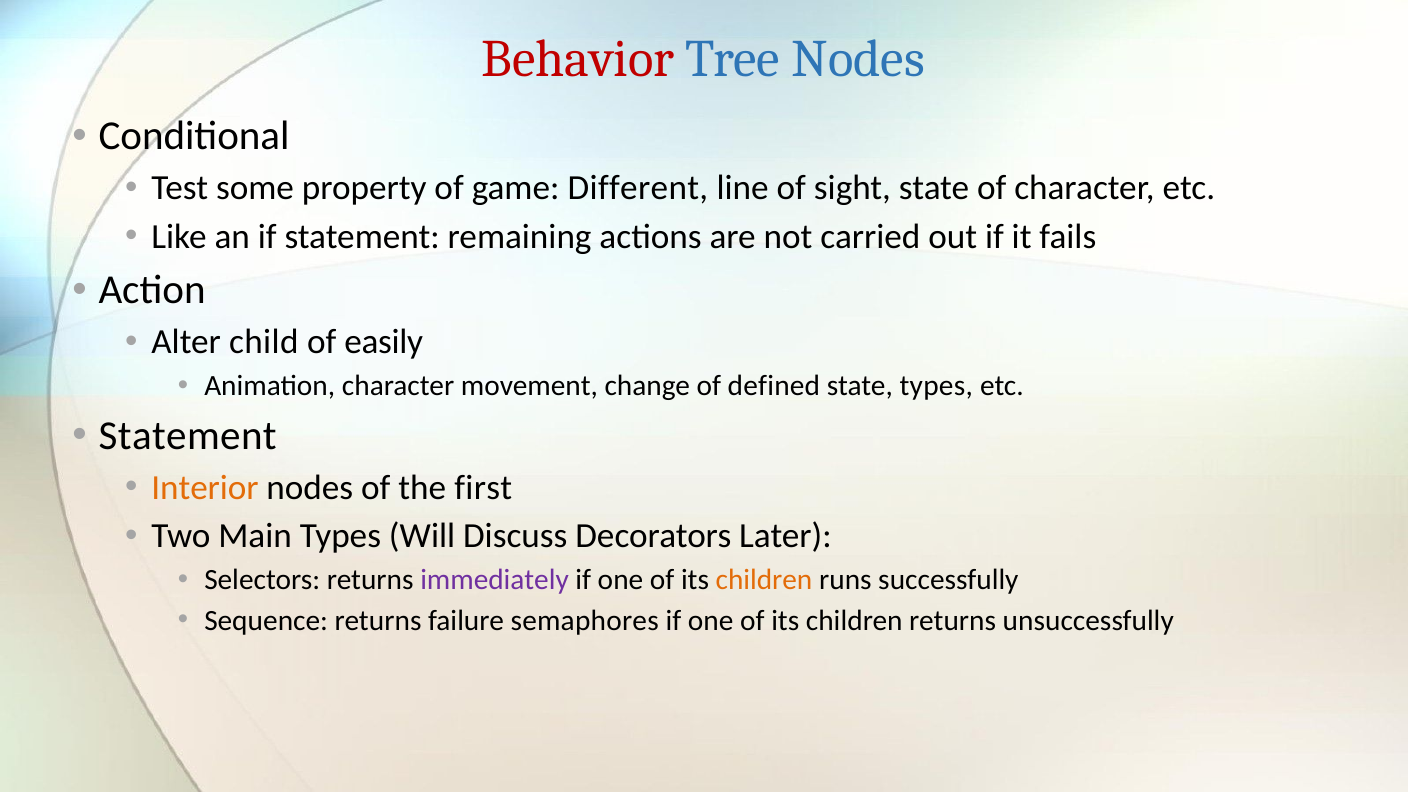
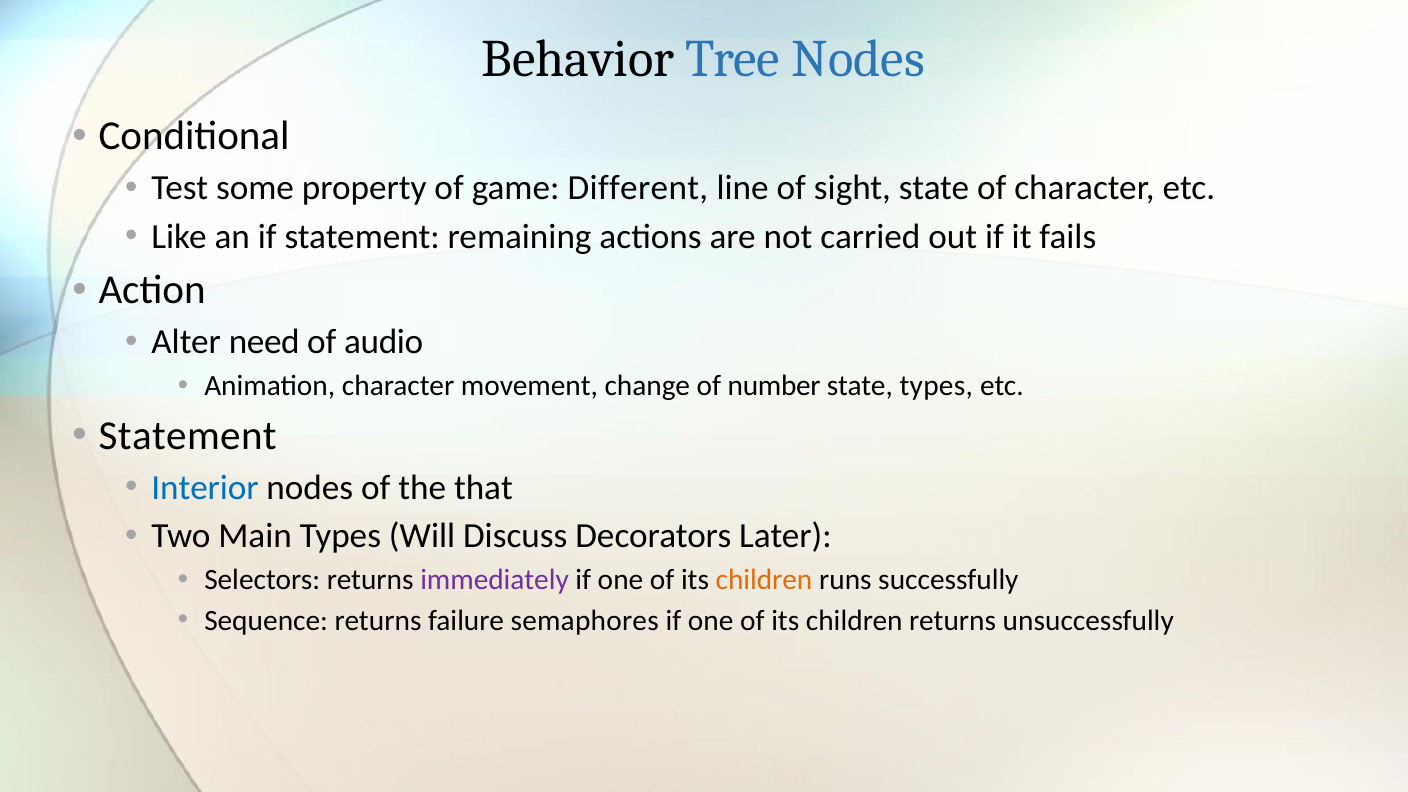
Behavior colour: red -> black (578, 59)
child: child -> need (264, 342)
easily: easily -> audio (384, 342)
defined: defined -> number (774, 386)
Interior colour: orange -> blue (205, 488)
first: first -> that (483, 488)
